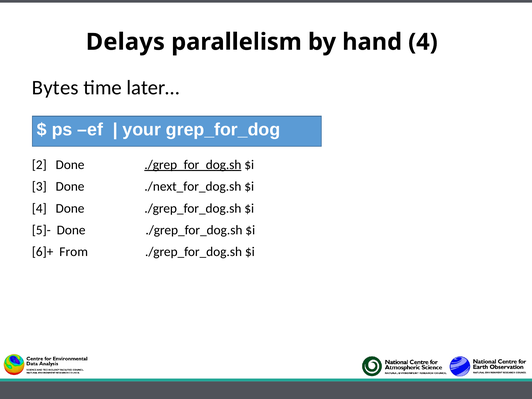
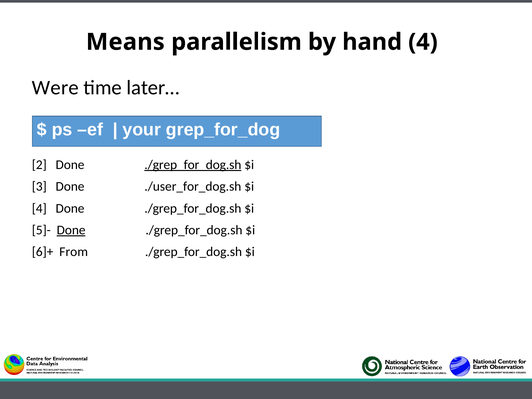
Delays: Delays -> Means (125, 42)
Bytes: Bytes -> Were (55, 88)
./next_for_dog.sh: ./next_for_dog.sh -> ./user_for_dog.sh (193, 187)
Done underline: none -> present (71, 230)
